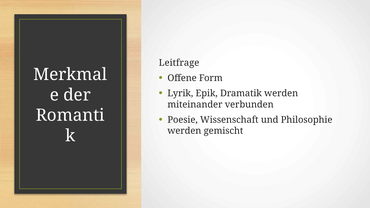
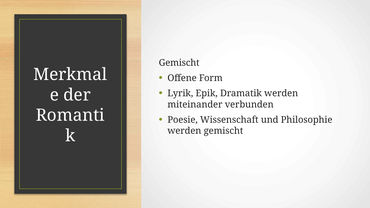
Leitfrage: Leitfrage -> Gemischt (179, 63)
